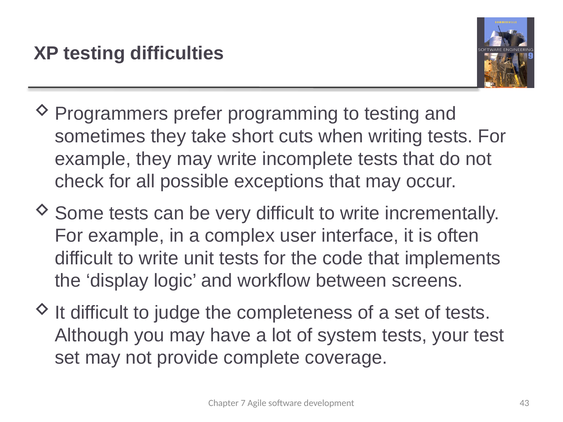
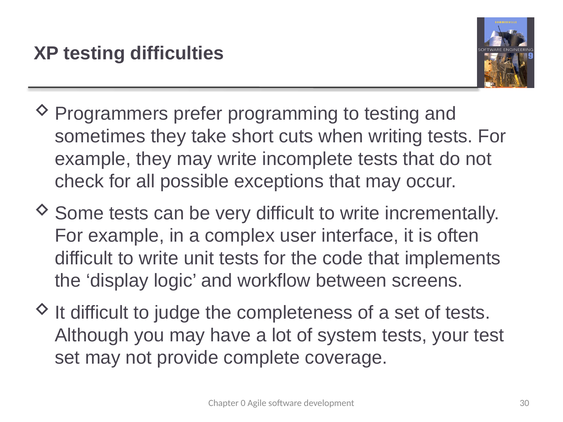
7: 7 -> 0 (243, 403)
43: 43 -> 30 (524, 403)
